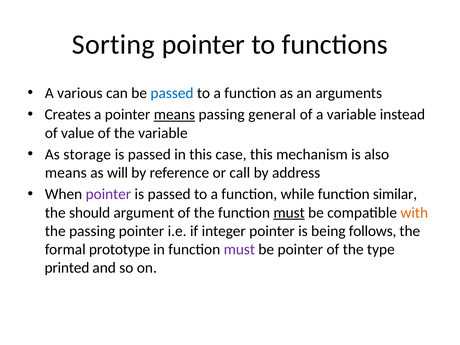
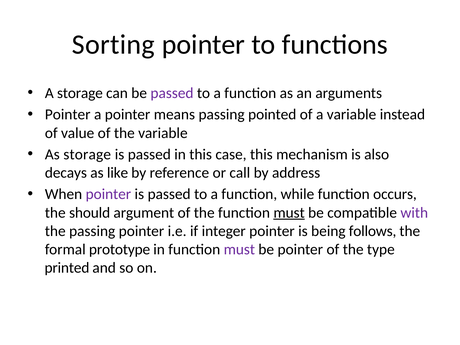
A various: various -> storage (80, 93)
passed colour: blue -> purple (172, 93)
Creates: Creates -> Pointer (68, 115)
means underline: present -> none (174, 115)
general: general -> pointed (272, 115)
means: means -> decays (66, 173)
will: will -> like (118, 173)
similar: similar -> occurs (395, 194)
with colour: orange -> purple (414, 213)
